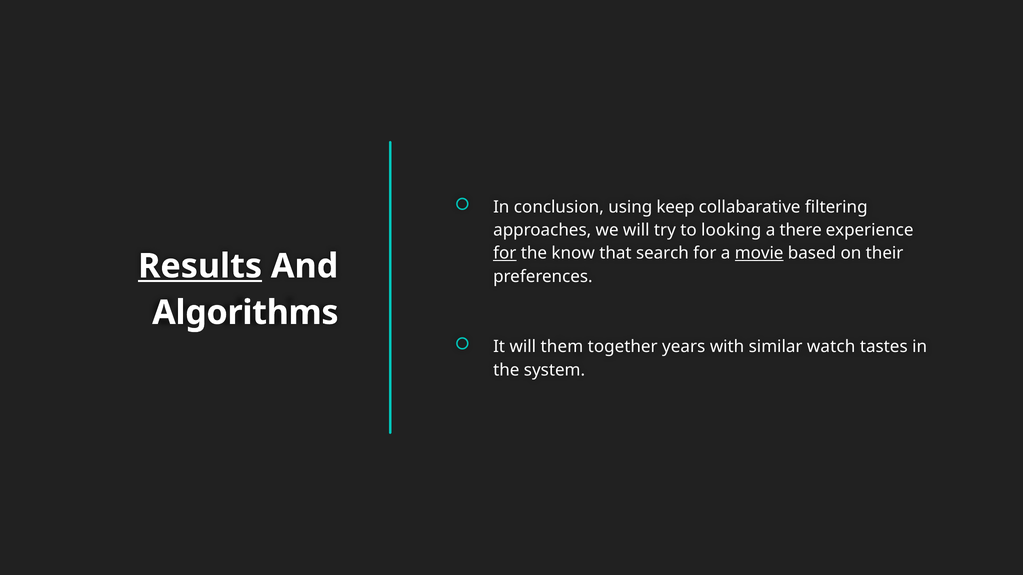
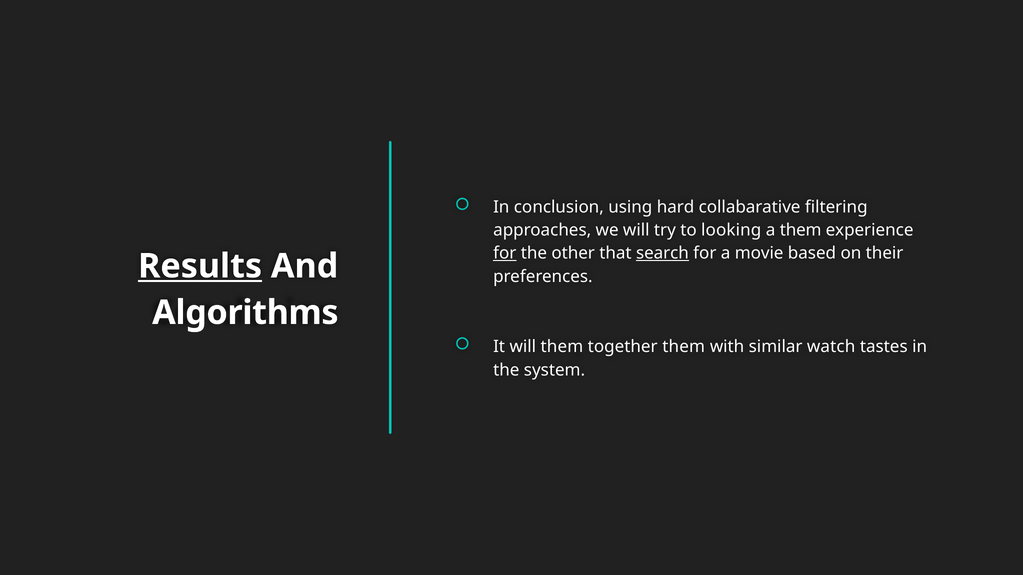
keep: keep -> hard (676, 207)
a there: there -> them (801, 230)
know: know -> other (573, 254)
search underline: none -> present (662, 254)
movie underline: present -> none (759, 254)
together years: years -> them (684, 347)
